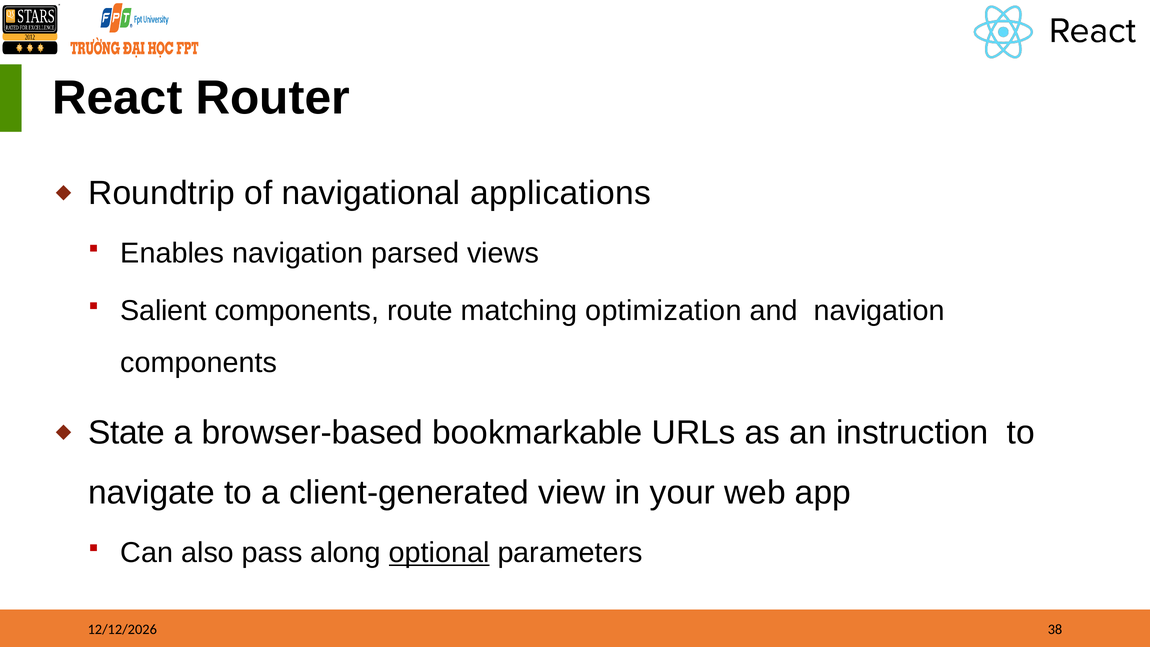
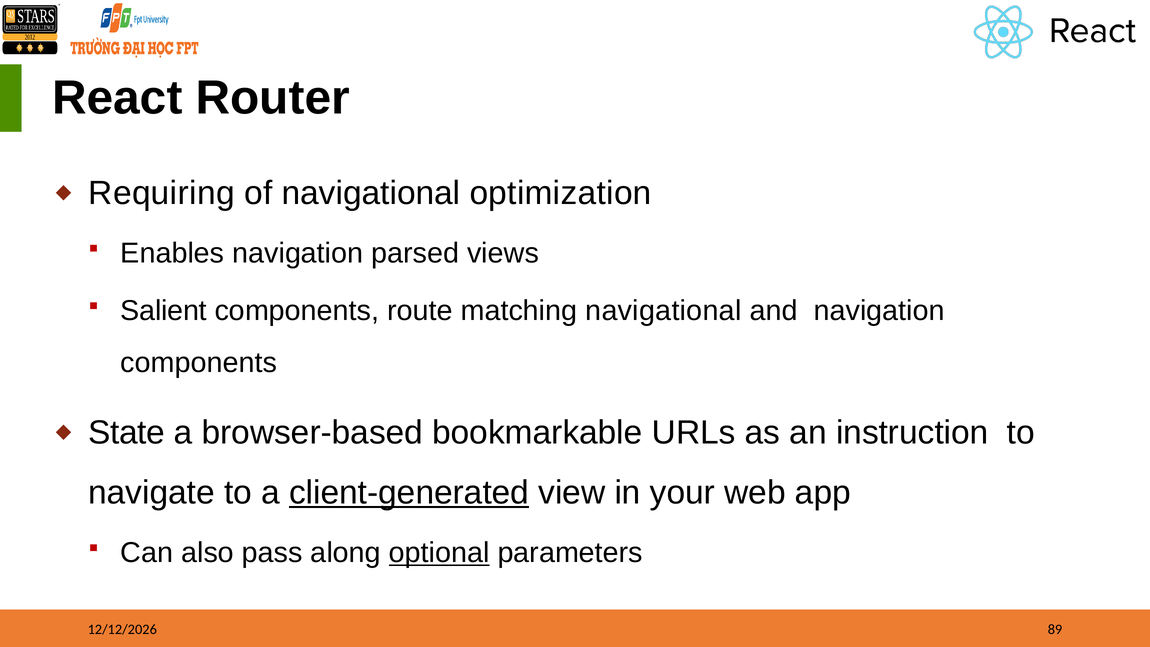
Roundtrip: Roundtrip -> Requiring (162, 193)
applications: applications -> optimization (561, 193)
matching optimization: optimization -> navigational (663, 311)
client-generated underline: none -> present (409, 493)
38: 38 -> 89 (1055, 630)
